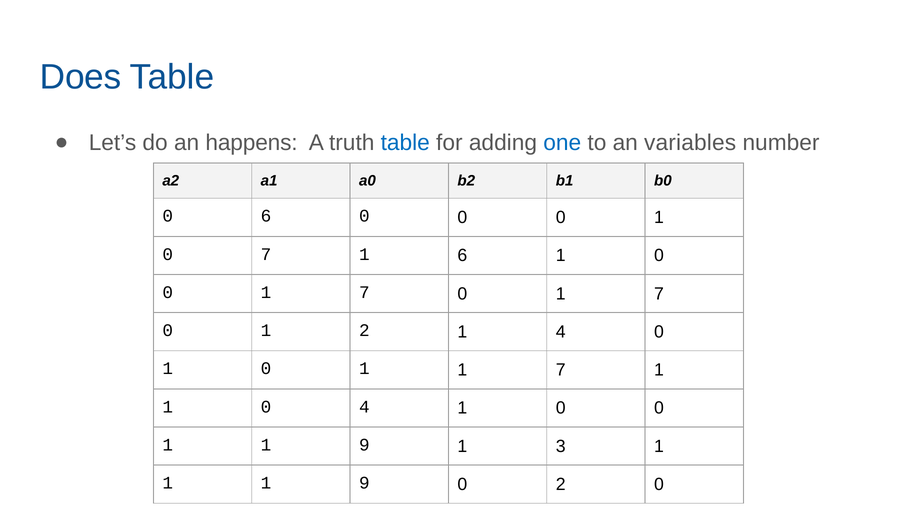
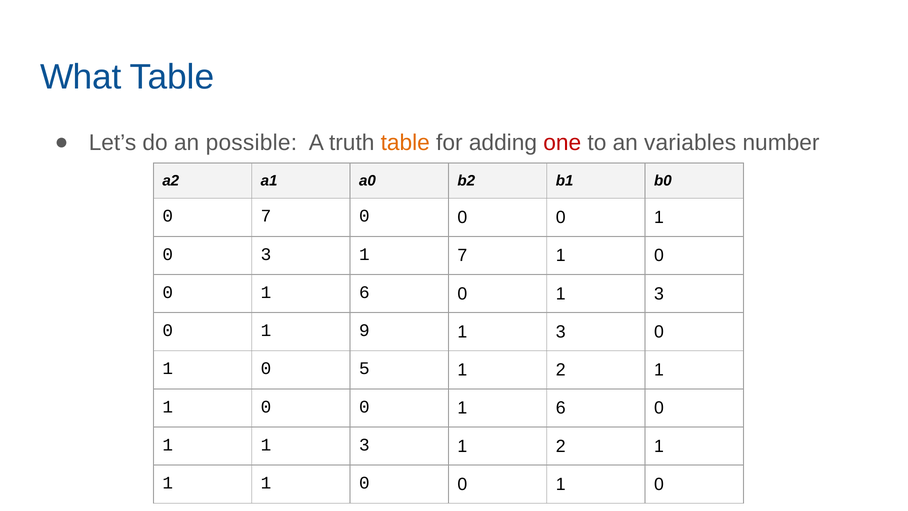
Does: Does -> What (81, 77)
happens: happens -> possible (251, 143)
table colour: blue -> orange (405, 143)
one colour: blue -> red (562, 143)
0 6: 6 -> 7 (266, 216)
0 7: 7 -> 3 (266, 254)
1 6: 6 -> 7 (462, 256)
7: 7 -> 6 (364, 292)
7: 7 -> 3 (659, 294)
1 2: 2 -> 9 (364, 330)
4: 4 -> 3 (561, 332)
1 0 1: 1 -> 5 (364, 368)
7: 7 -> 2 (561, 370)
4: 4 -> 0 (364, 407)
0: 0 -> 6 (561, 408)
9: 9 -> 3 (364, 445)
3: 3 -> 2 (561, 446)
9: 9 -> 0 (364, 483)
2: 2 -> 1 (561, 484)
